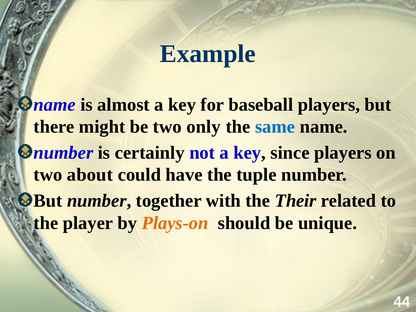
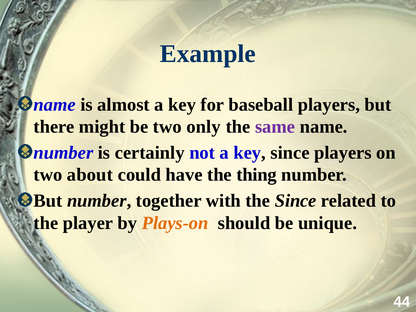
same colour: blue -> purple (275, 127)
tuple: tuple -> thing (257, 175)
the Their: Their -> Since (296, 201)
